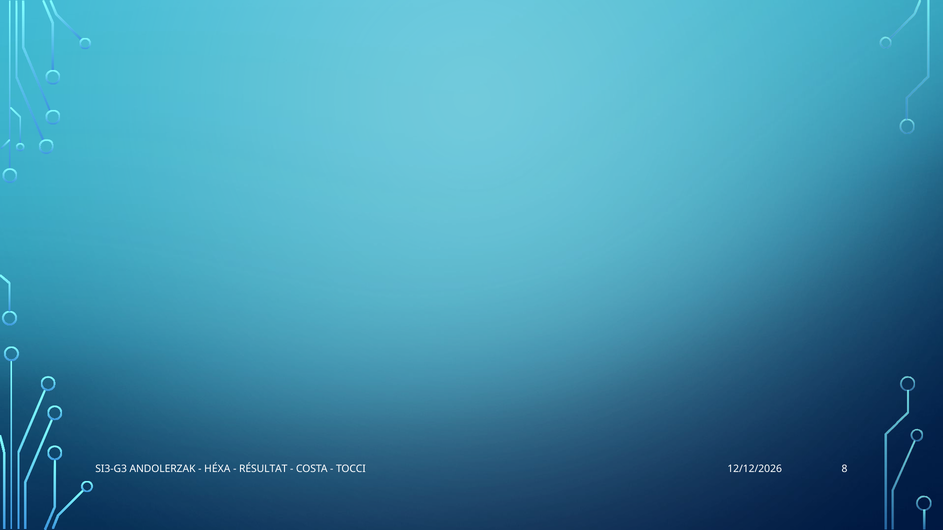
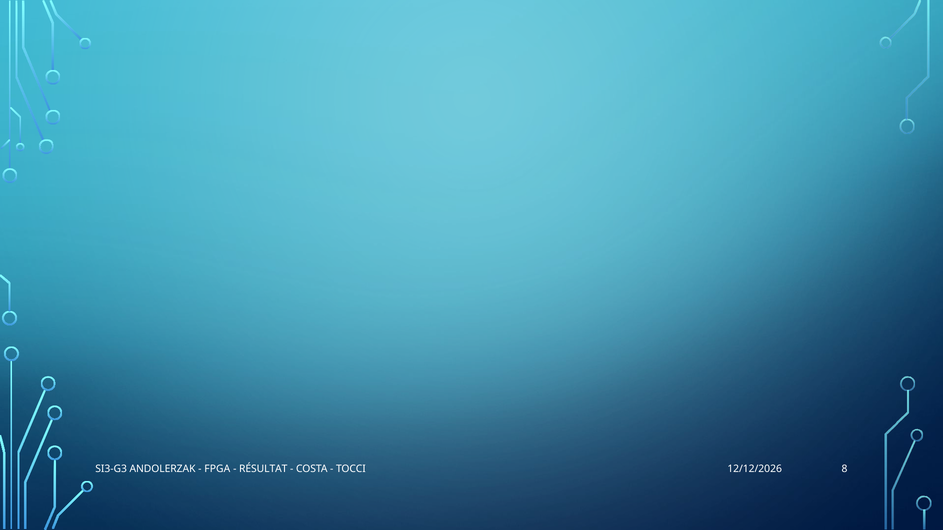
HÉXA: HÉXA -> FPGA (217, 469)
